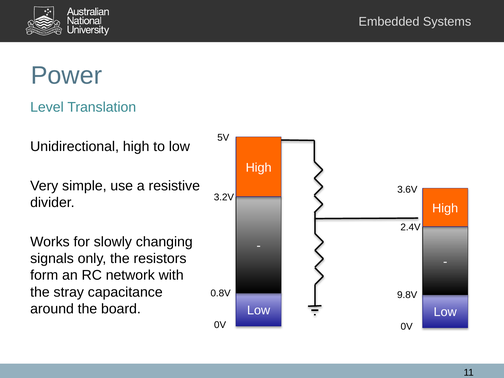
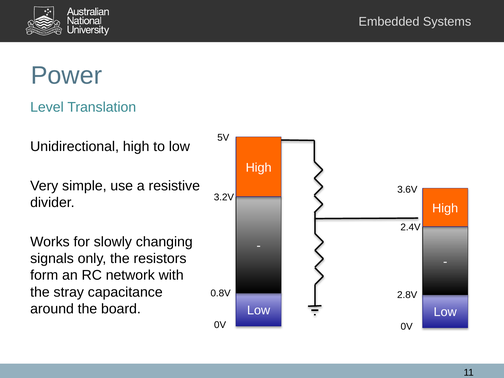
9.8V: 9.8V -> 2.8V (407, 295)
